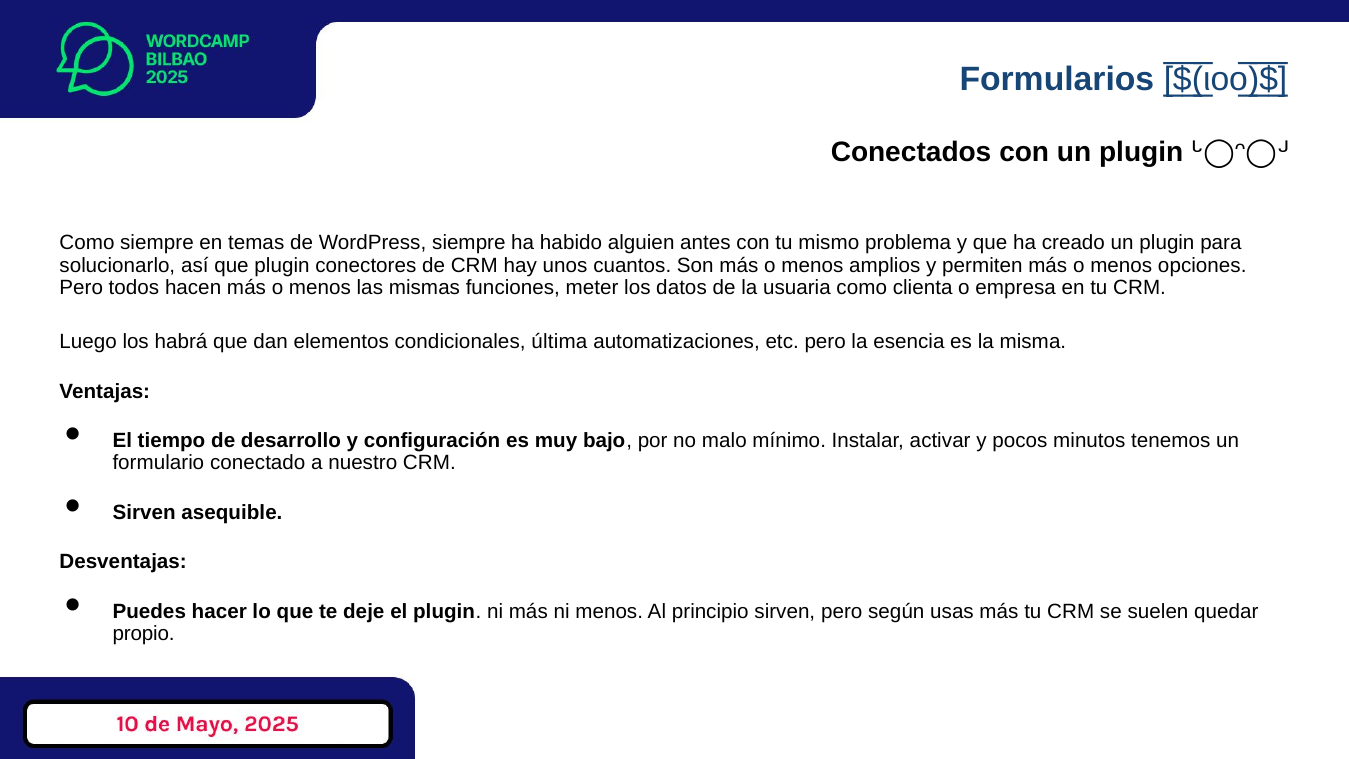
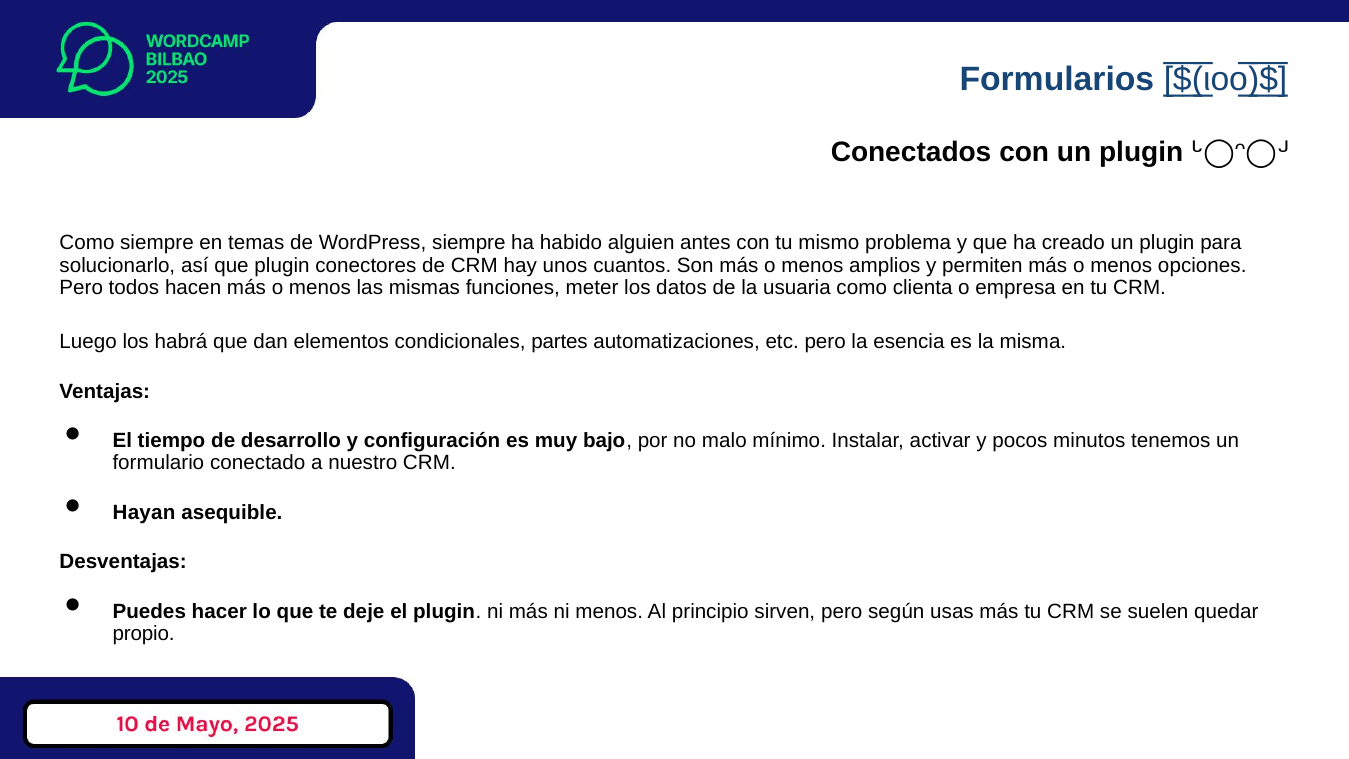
última: última -> partes (560, 342)
Sirven: Sirven -> Hayan (144, 512)
